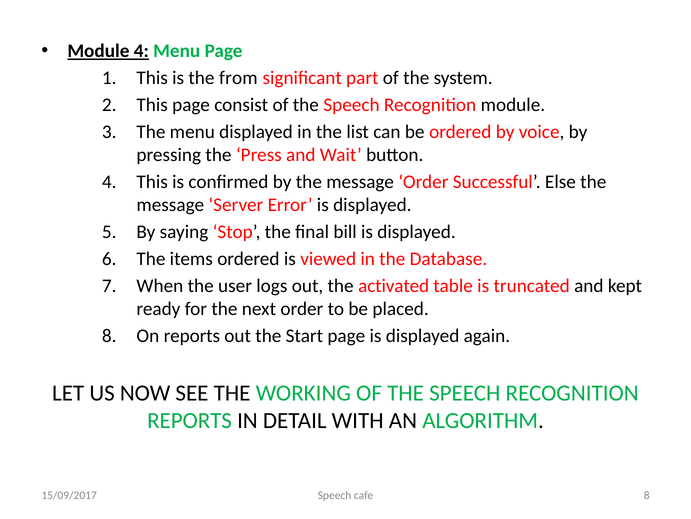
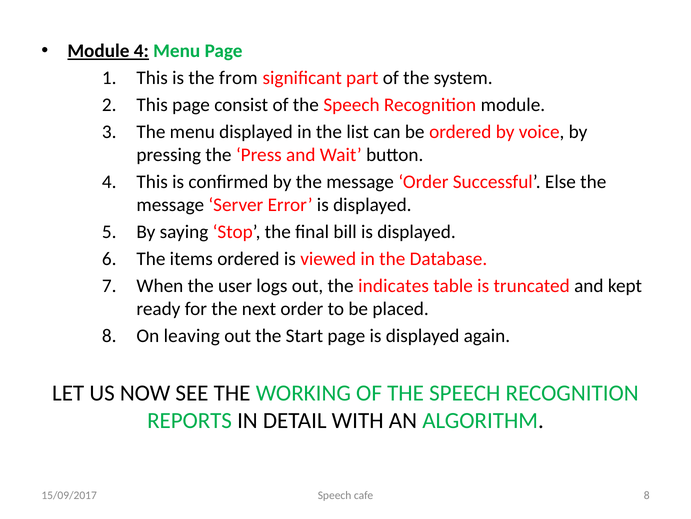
activated: activated -> indicates (394, 285)
On reports: reports -> leaving (192, 335)
